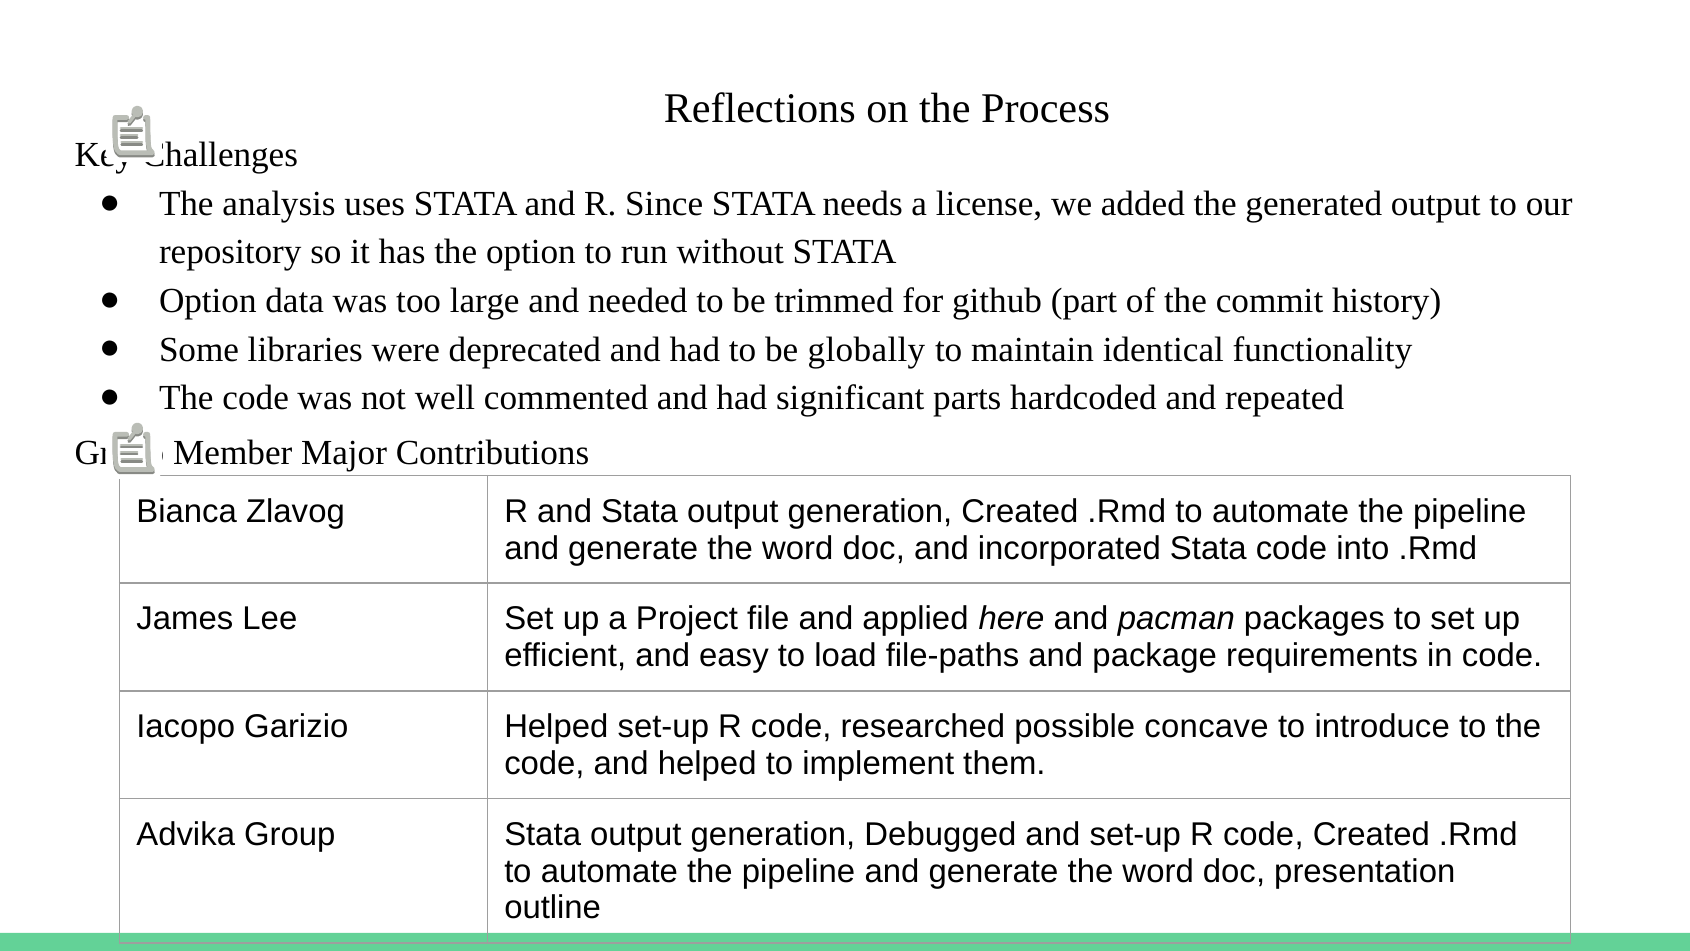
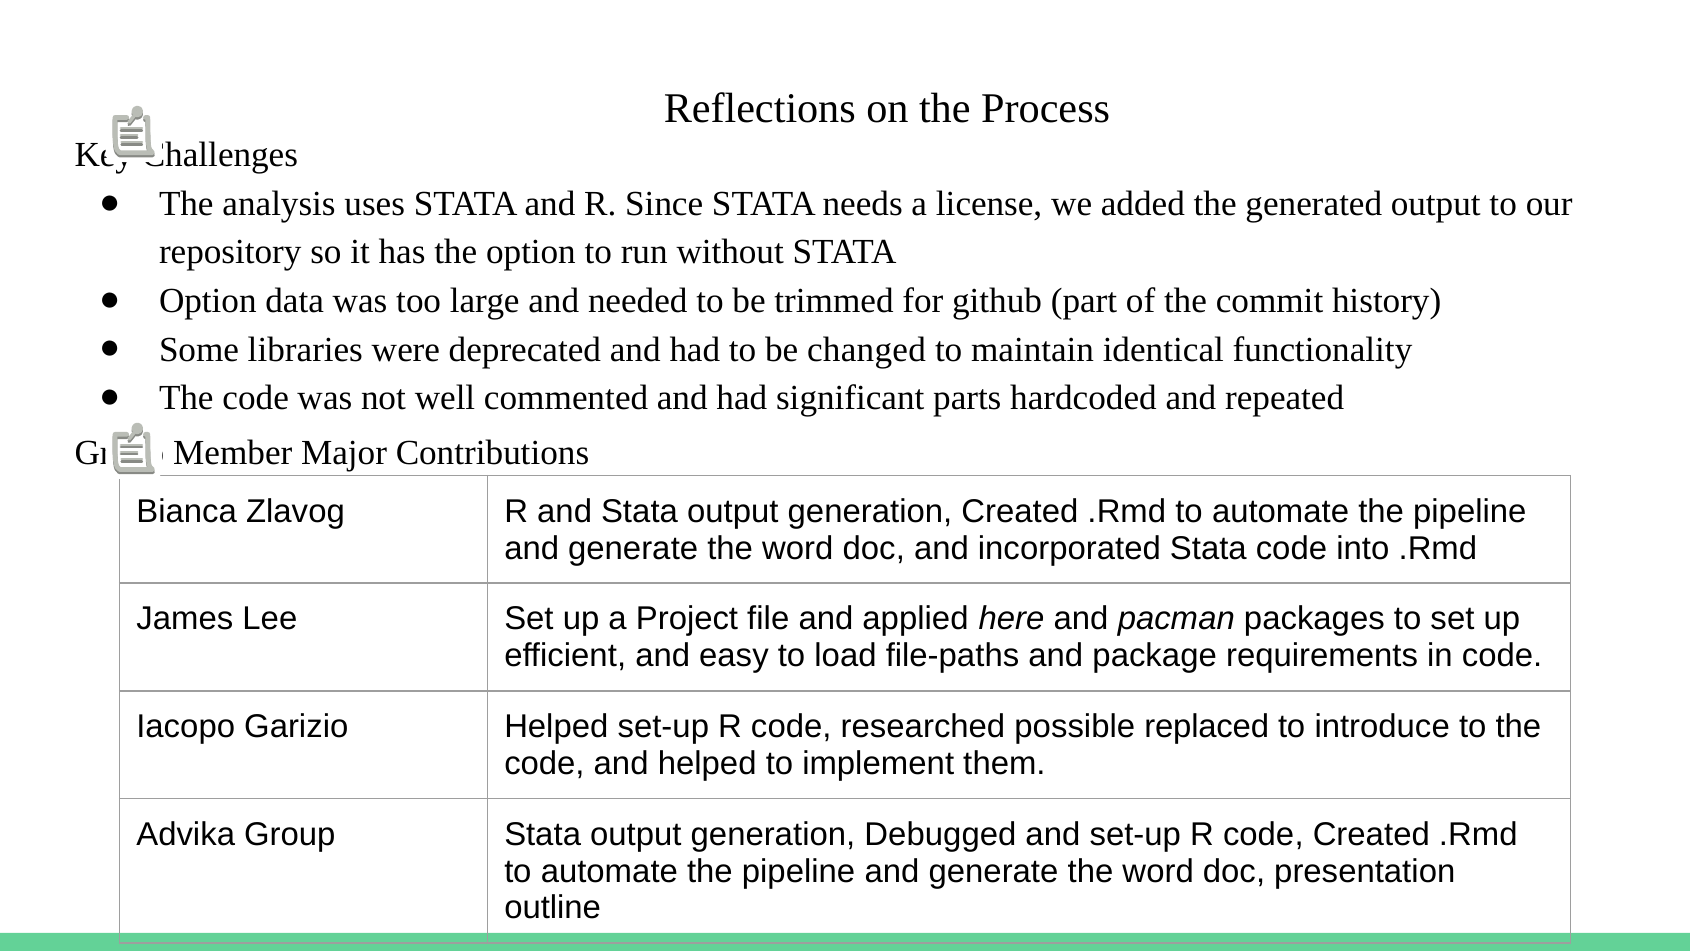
globally: globally -> changed (867, 349)
concave: concave -> replaced (1207, 726)
